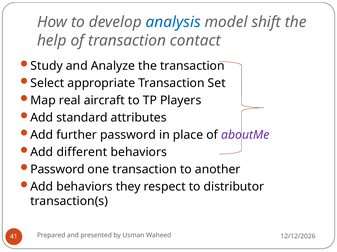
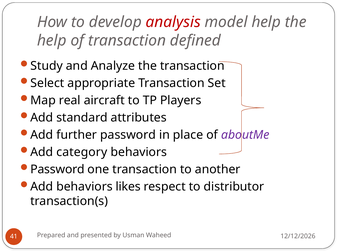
analysis colour: blue -> red (173, 22)
model shift: shift -> help (266, 22)
contact: contact -> defined (195, 41)
different: different -> category (82, 153)
they: they -> likes (128, 187)
